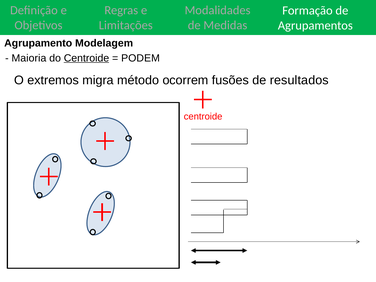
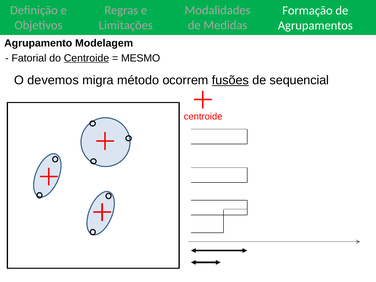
Maioria: Maioria -> Fatorial (29, 58)
PODEM: PODEM -> MESMO (141, 58)
extremos: extremos -> devemos (53, 80)
fusões underline: none -> present (230, 80)
resultados: resultados -> sequencial (299, 80)
